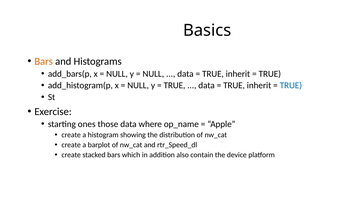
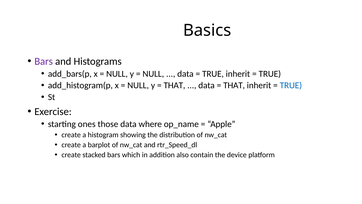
Bars colour: orange -> purple (44, 61)
TRUE: TRUE -> THAT (174, 85)
TRUE: TRUE -> THAT (234, 85)
